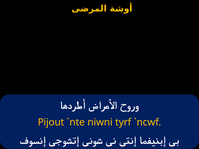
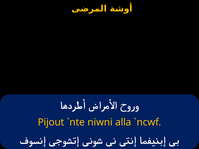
tyrf: tyrf -> alla (123, 122)
